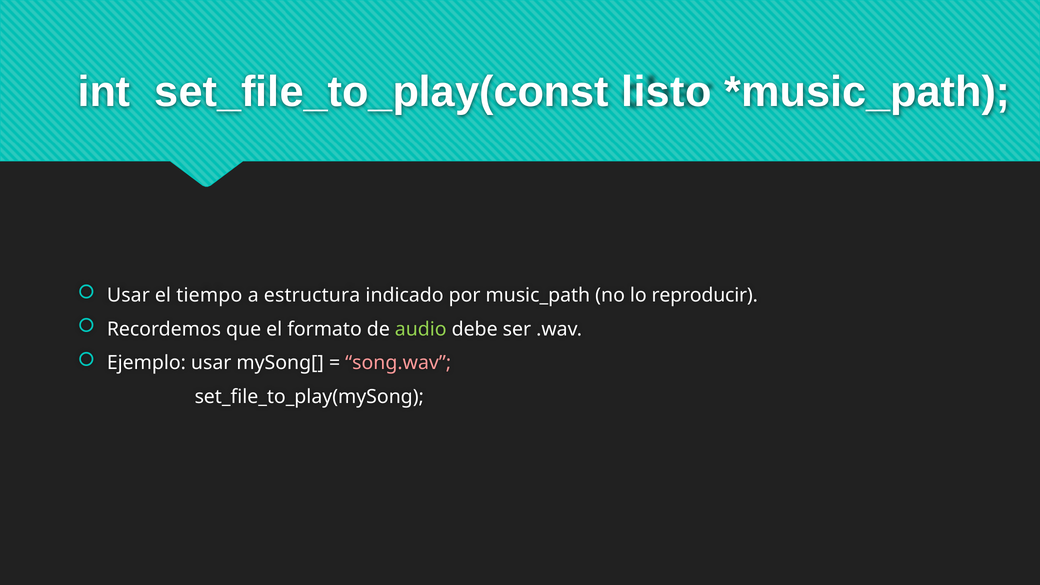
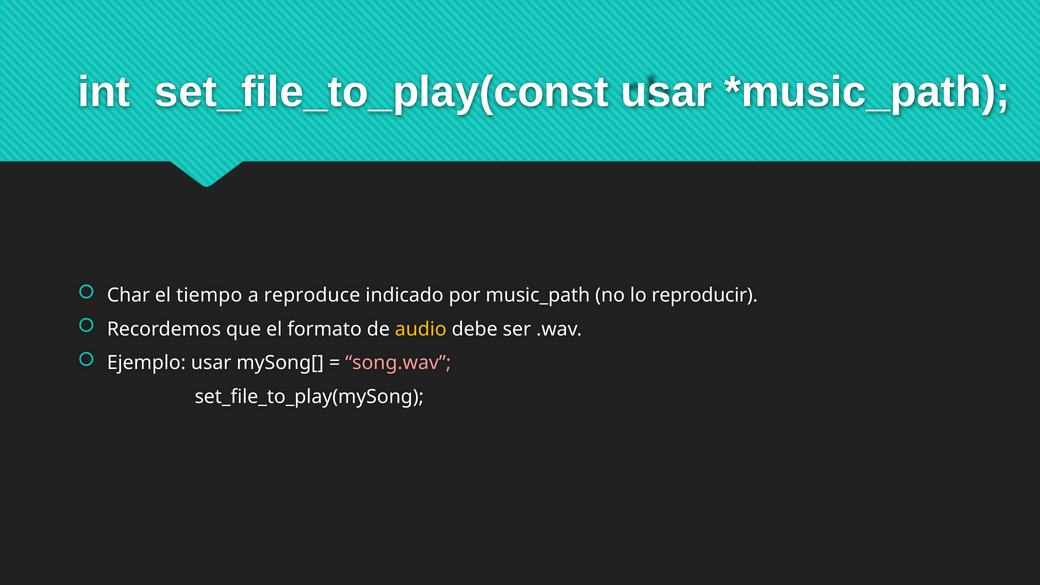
set_file_to_play(const listo: listo -> usar (667, 92)
Usar: Usar -> Char (128, 295)
estructura: estructura -> reproduce (312, 295)
audio colour: light green -> yellow (421, 329)
